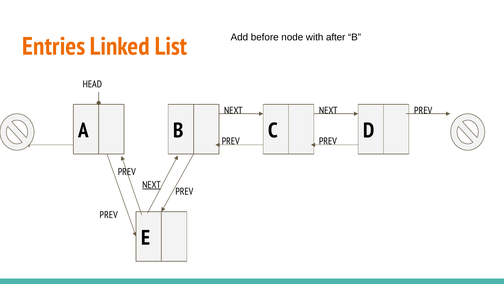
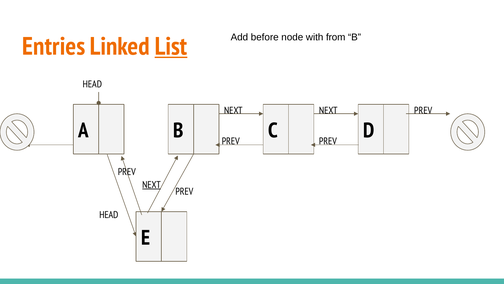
after: after -> from (336, 37)
List underline: none -> present (171, 46)
PREV: PREV -> HEAD (109, 214)
